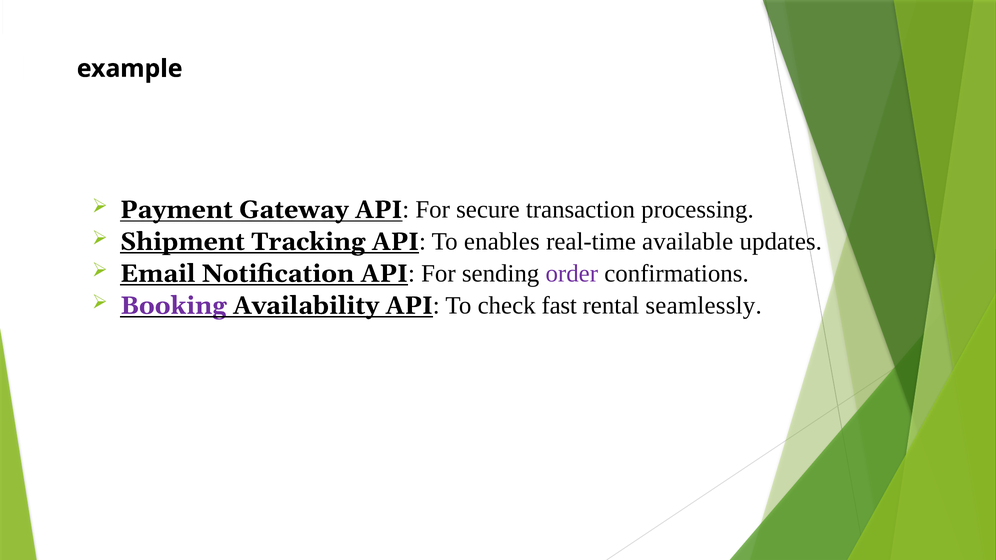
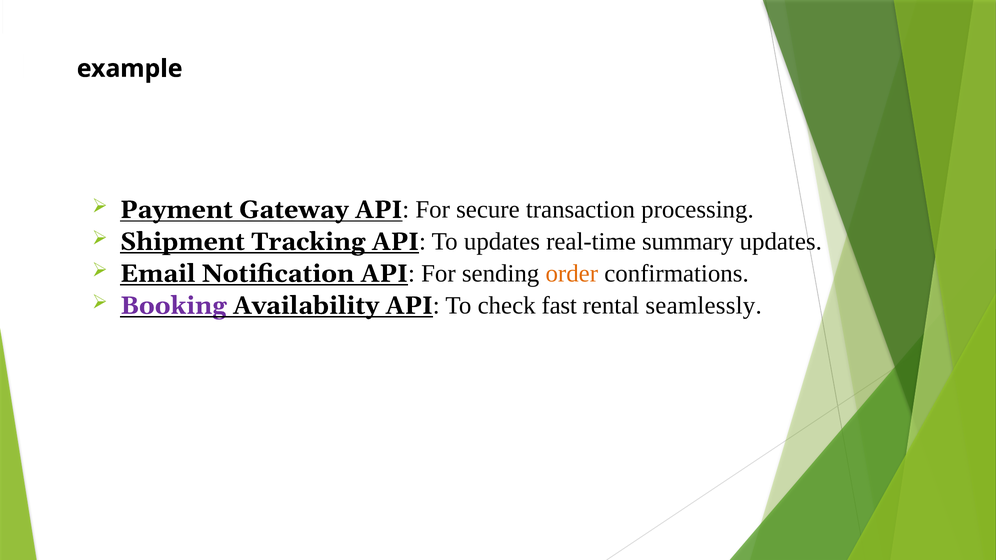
To enables: enables -> updates (502, 242)
available: available -> summary (688, 242)
order colour: purple -> orange (572, 274)
